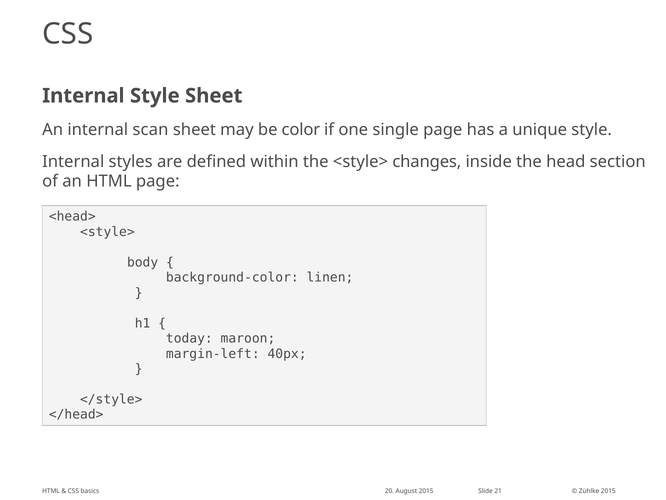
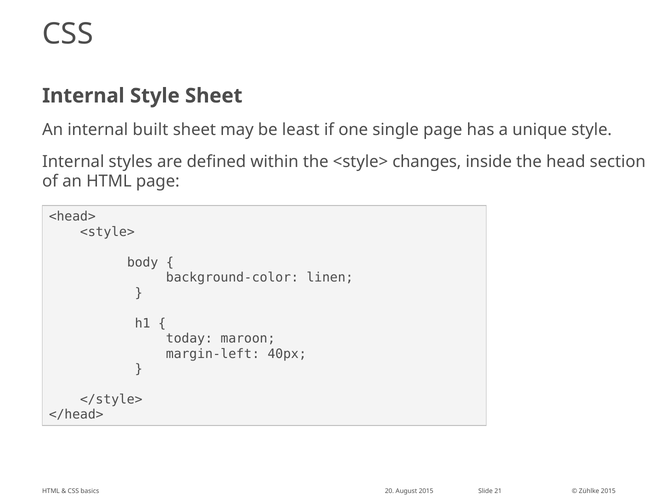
scan: scan -> built (150, 130)
color: color -> least (301, 130)
